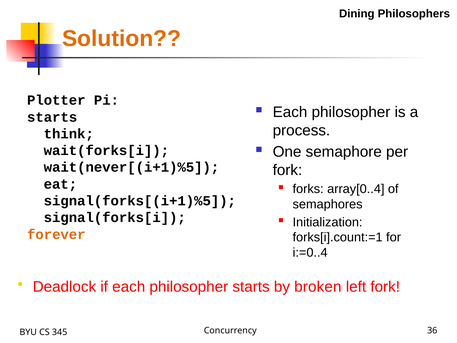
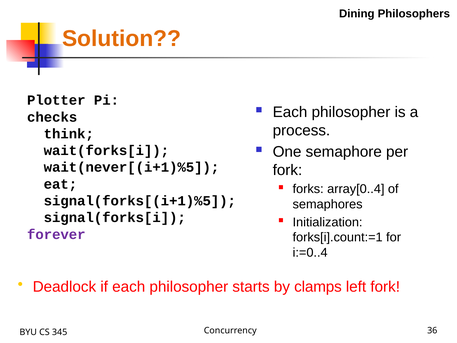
starts: starts -> checks (52, 117)
forever colour: orange -> purple (56, 234)
broken: broken -> clamps (318, 287)
